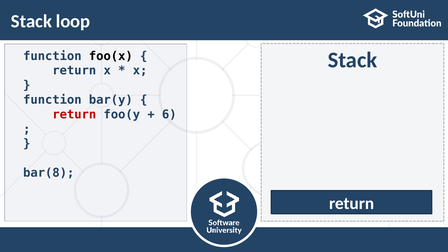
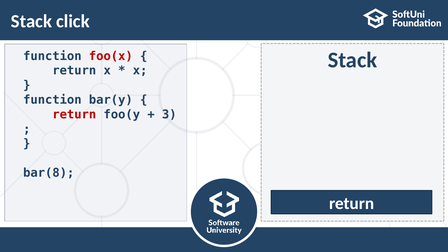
loop: loop -> click (73, 21)
foo(x colour: black -> red (111, 56)
6: 6 -> 3 (169, 114)
